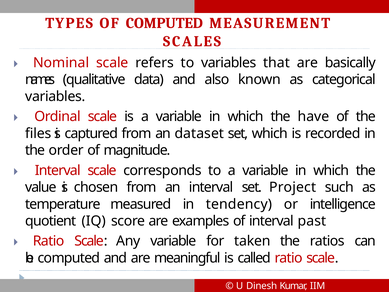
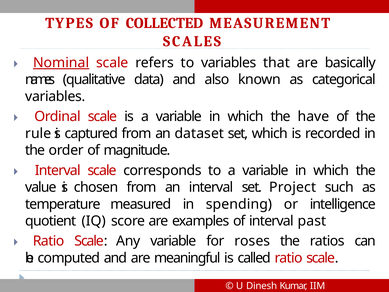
OF COMPUTED: COMPUTED -> COLLECTED (164, 23)
Nominal underline: none -> present (61, 63)
files: files -> rule (38, 133)
tendency: tendency -> spending (239, 204)
taken: taken -> roses (252, 241)
